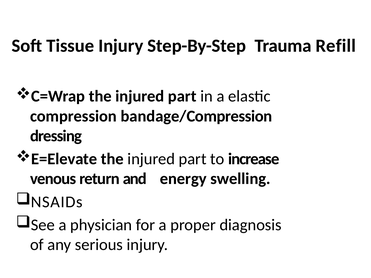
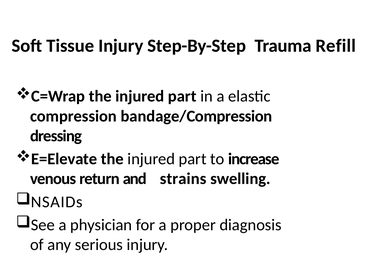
energy: energy -> strains (183, 179)
